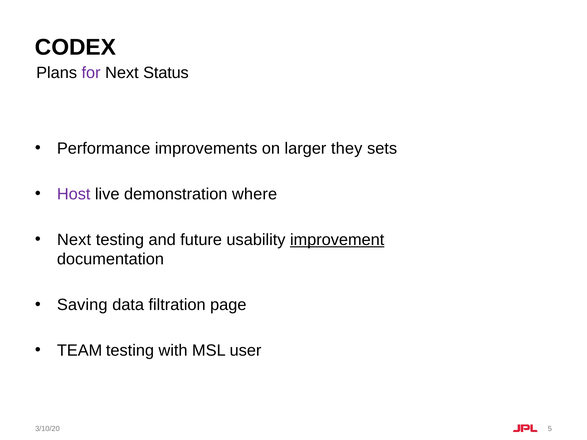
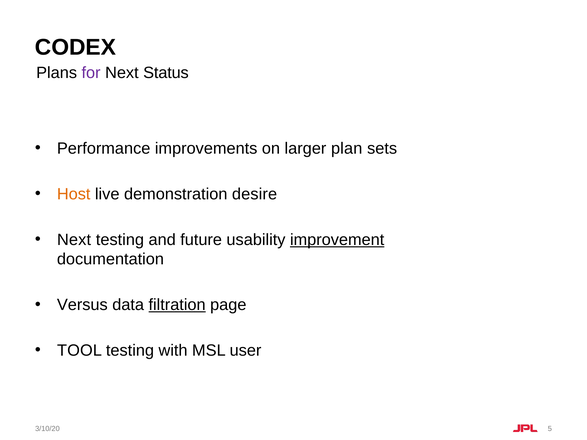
they: they -> plan (347, 148)
Host colour: purple -> orange (74, 194)
where: where -> desire (255, 194)
Saving: Saving -> Versus (82, 305)
filtration underline: none -> present (177, 305)
TEAM: TEAM -> TOOL (80, 351)
